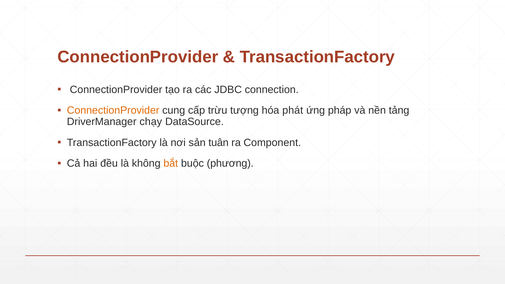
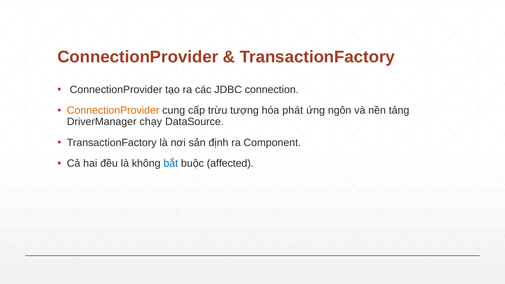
pháp: pháp -> ngôn (340, 110)
tuân: tuân -> định (219, 143)
bắt colour: orange -> blue (171, 163)
phương: phương -> affected (230, 163)
